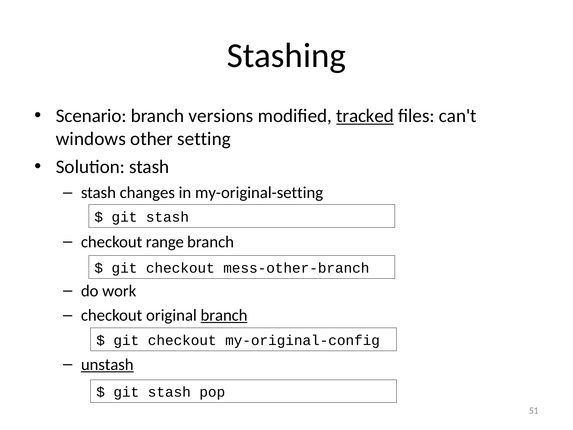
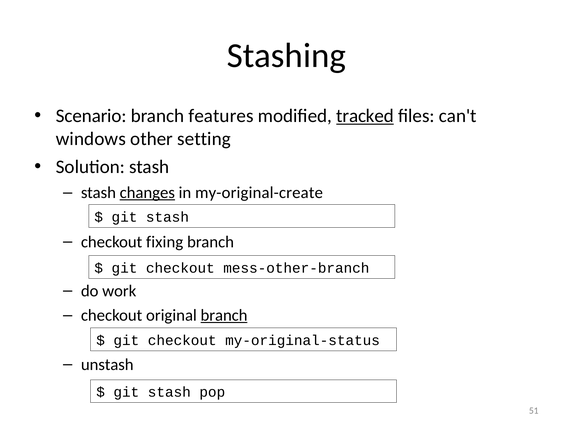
versions: versions -> features (221, 116)
changes underline: none -> present (147, 193)
my-original-setting: my-original-setting -> my-original-create (259, 193)
range: range -> fixing (165, 242)
my-original-config: my-original-config -> my-original-status (303, 340)
unstash underline: present -> none (107, 364)
